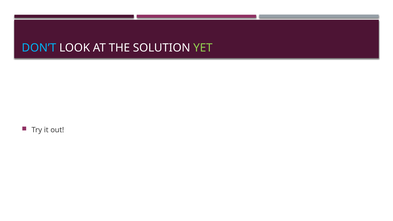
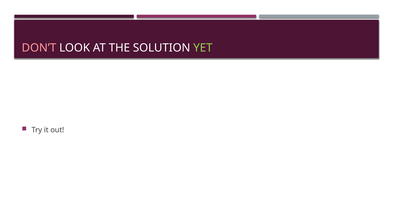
DON’T colour: light blue -> pink (39, 48)
